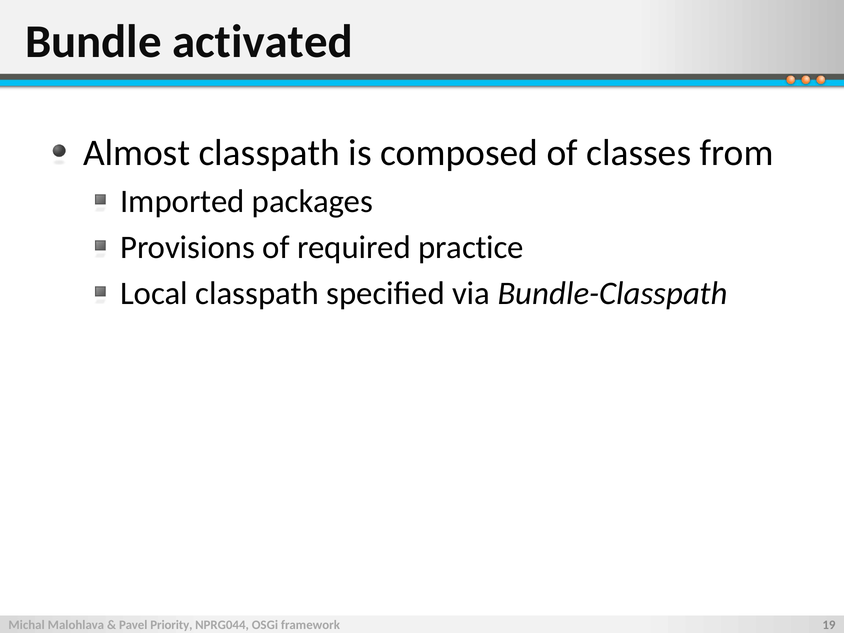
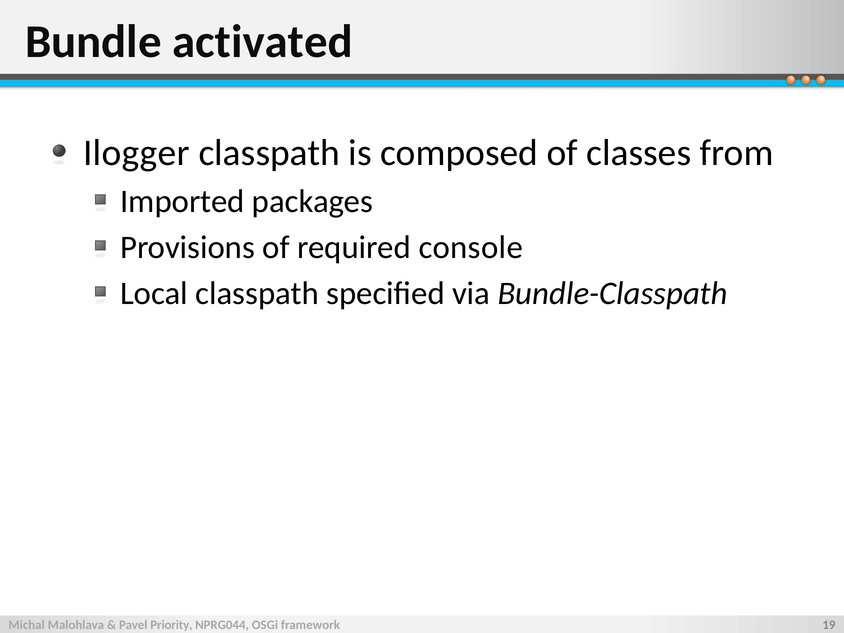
Almost: Almost -> Ilogger (137, 153)
practice: practice -> console (471, 248)
